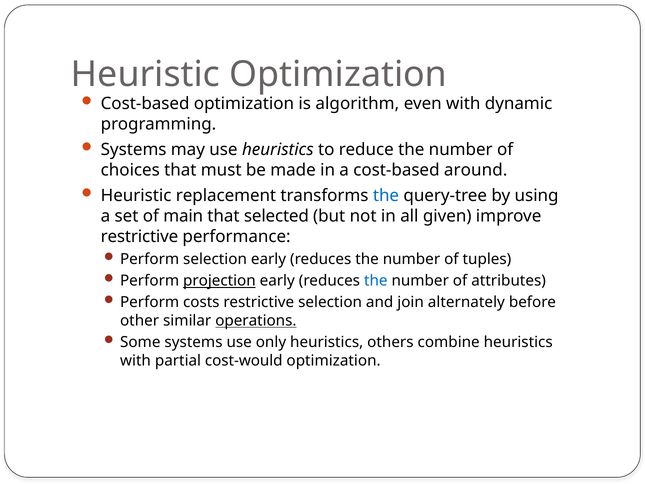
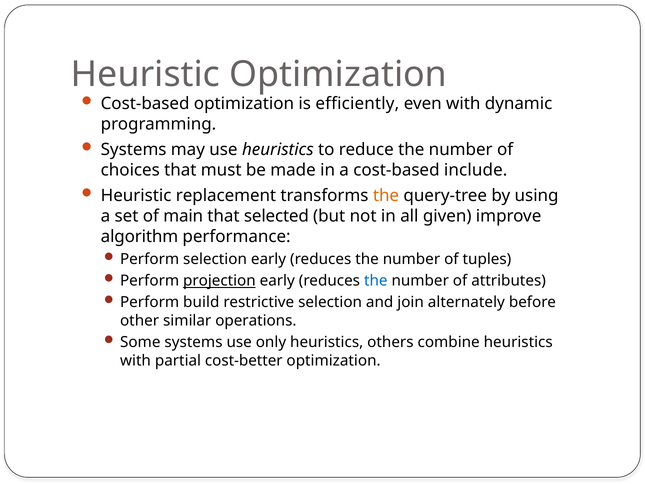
algorithm: algorithm -> efficiently (357, 104)
around: around -> include (476, 170)
the colour: blue -> orange (386, 196)
restrictive: restrictive -> algorithm (139, 237)
costs: costs -> build (201, 302)
operations underline: present -> none (256, 321)
cost-would: cost-would -> cost-better (244, 360)
